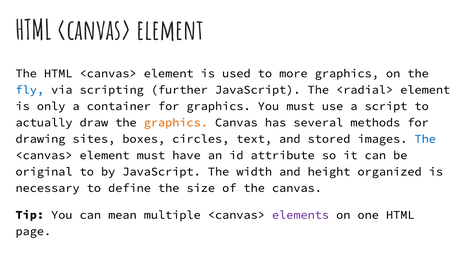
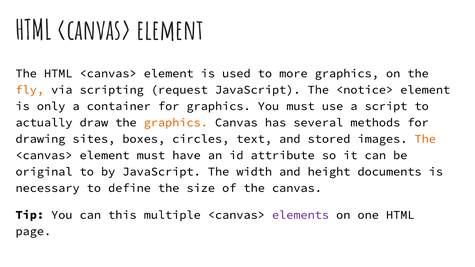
fly colour: blue -> orange (30, 90)
further: further -> request (179, 90)
<radial>: <radial> -> <notice> (365, 90)
The colour: blue -> orange (425, 139)
organized: organized -> documents (390, 172)
mean: mean -> this (122, 215)
